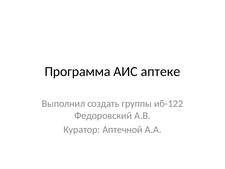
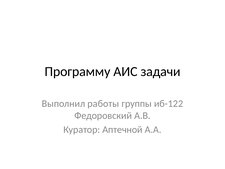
Программа: Программа -> Программу (77, 71)
аптеке: аптеке -> задачи (161, 71)
создать: создать -> работы (103, 103)
